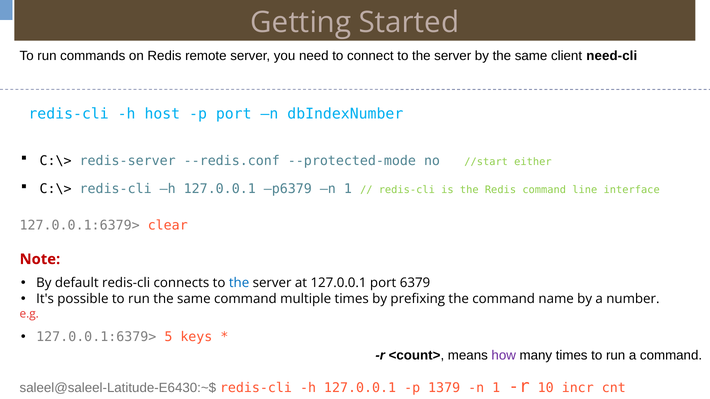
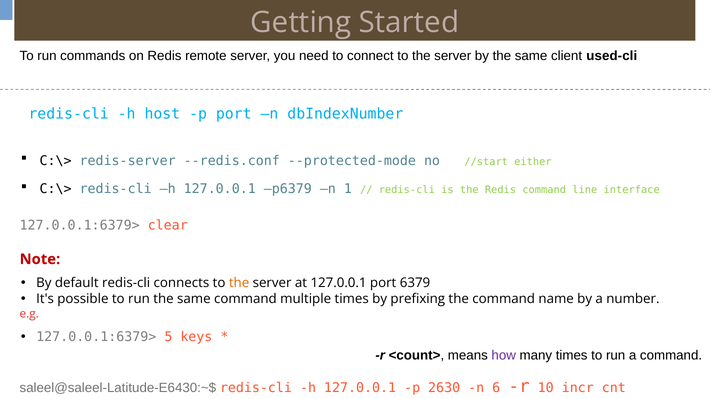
need-cli: need-cli -> used-cli (612, 56)
the colour: blue -> orange (239, 283)
1379: 1379 -> 2630 (444, 388)
1: 1 -> 6 (496, 388)
